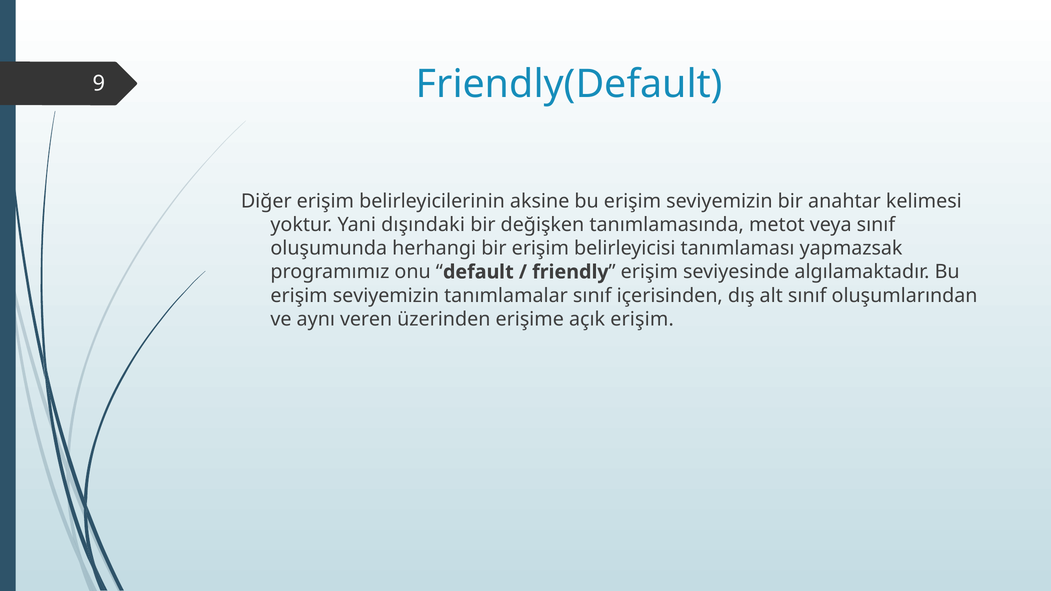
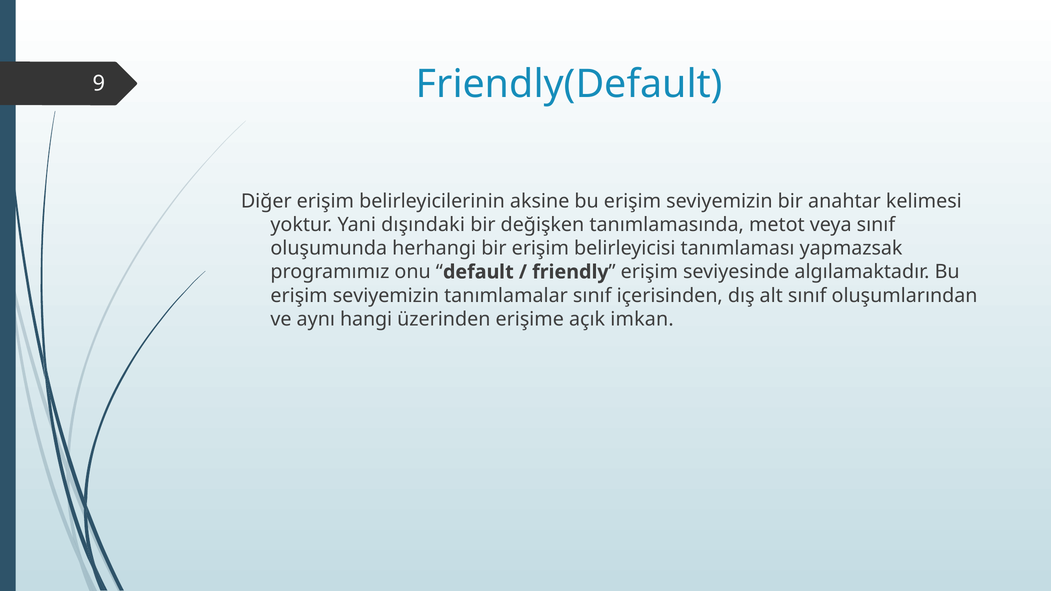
veren: veren -> hangi (366, 319)
açık erişim: erişim -> imkan (642, 319)
